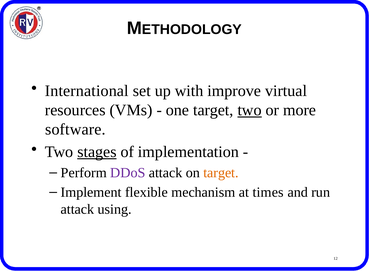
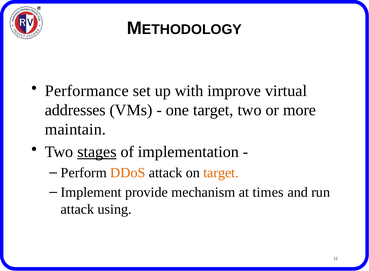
International: International -> Performance (87, 91)
resources: resources -> addresses (75, 110)
two underline: present -> none (250, 110)
software: software -> maintain (75, 130)
DDoS colour: purple -> orange (128, 173)
flexible: flexible -> provide (146, 193)
